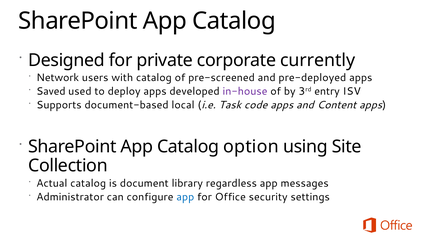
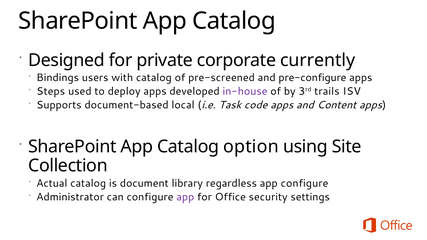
Network: Network -> Bindings (58, 78)
pre-deployed: pre-deployed -> pre-configure (312, 78)
Saved: Saved -> Steps (51, 91)
entry: entry -> trails (327, 91)
app messages: messages -> configure (305, 184)
app colour: blue -> purple (185, 197)
